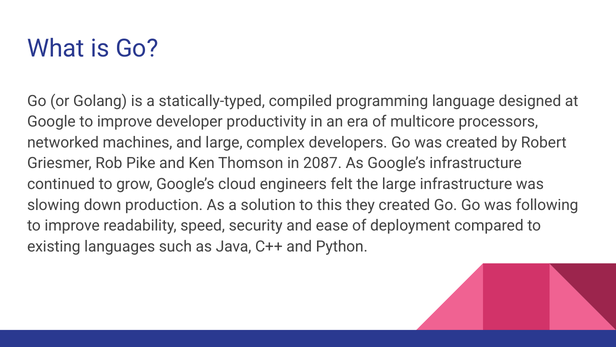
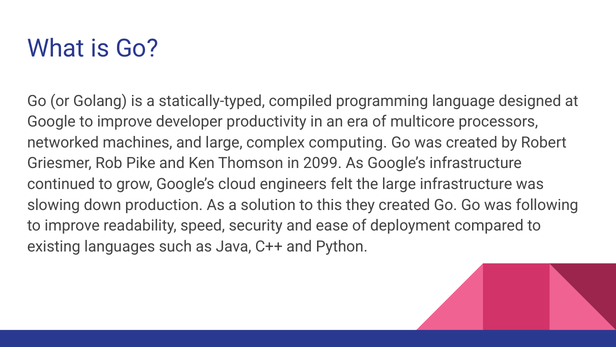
developers: developers -> computing (348, 142)
2087: 2087 -> 2099 (322, 163)
